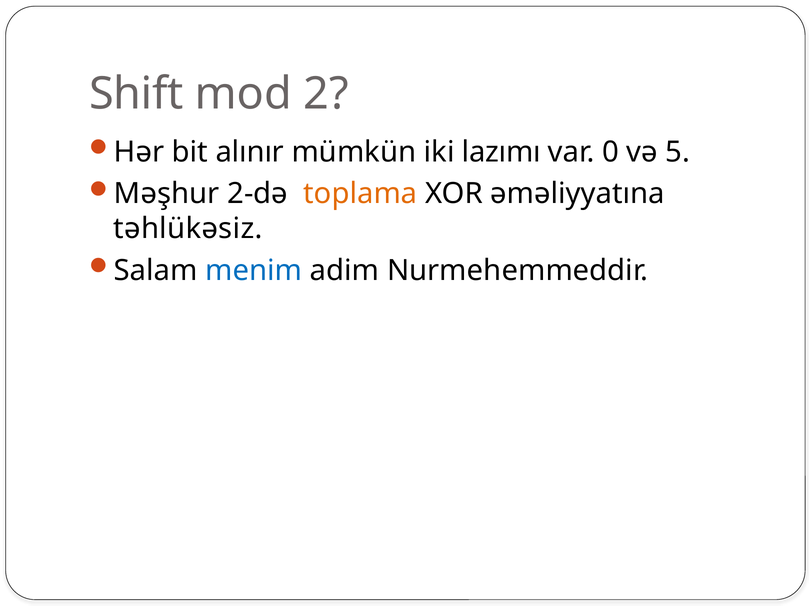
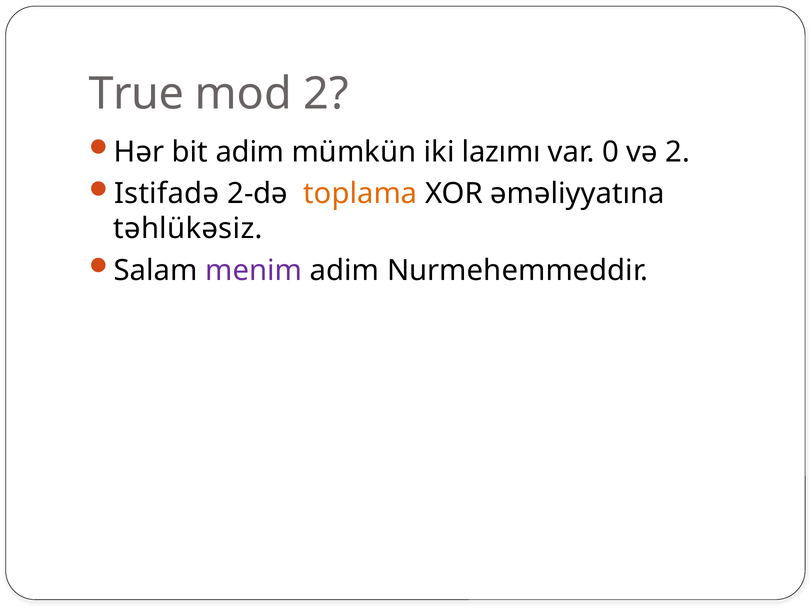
Shift: Shift -> True (136, 94)
bit alınır: alınır -> adim (250, 152)
və 5: 5 -> 2 (678, 152)
Məşhur: Məşhur -> Istifadə (167, 194)
menim colour: blue -> purple (254, 270)
